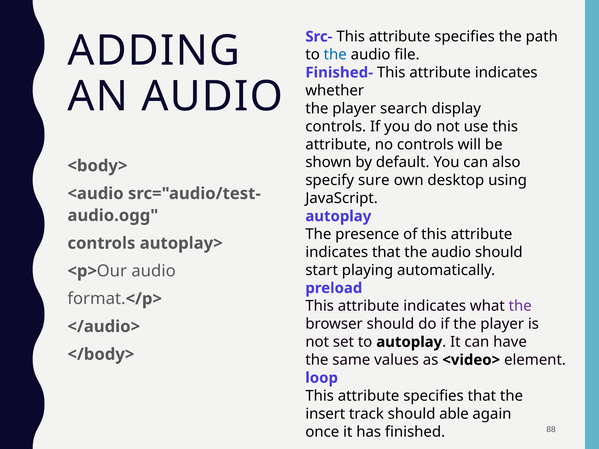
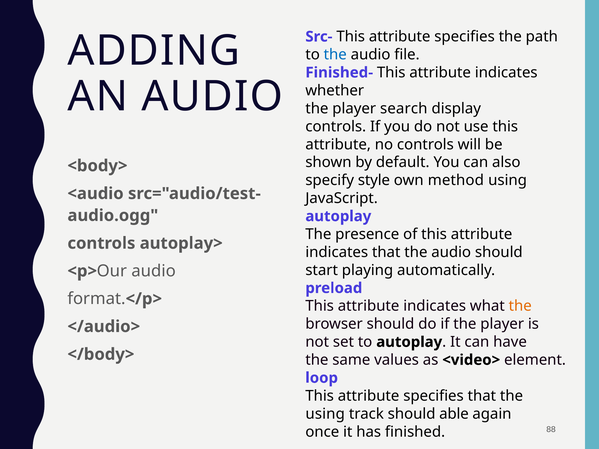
sure: sure -> style (374, 180)
desktop: desktop -> method (456, 180)
the colour: purple -> orange (520, 306)
insert: insert -> using (325, 414)
